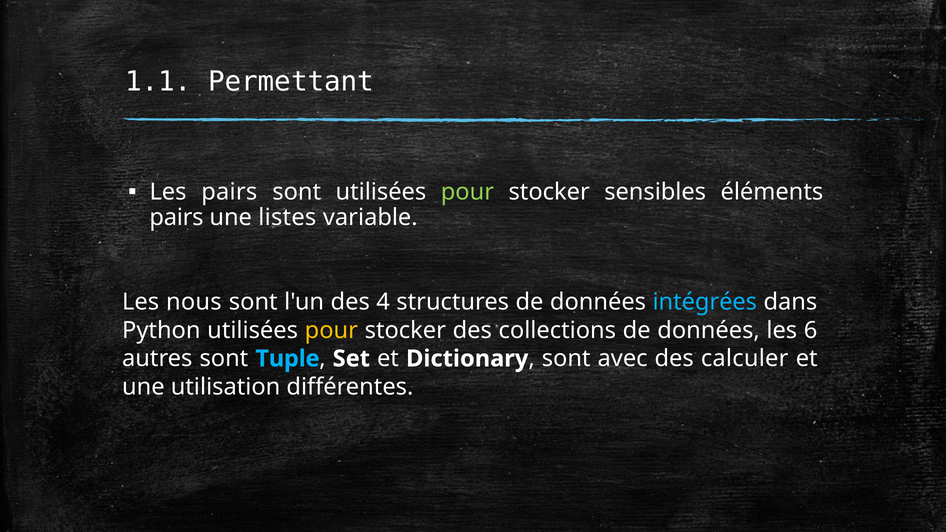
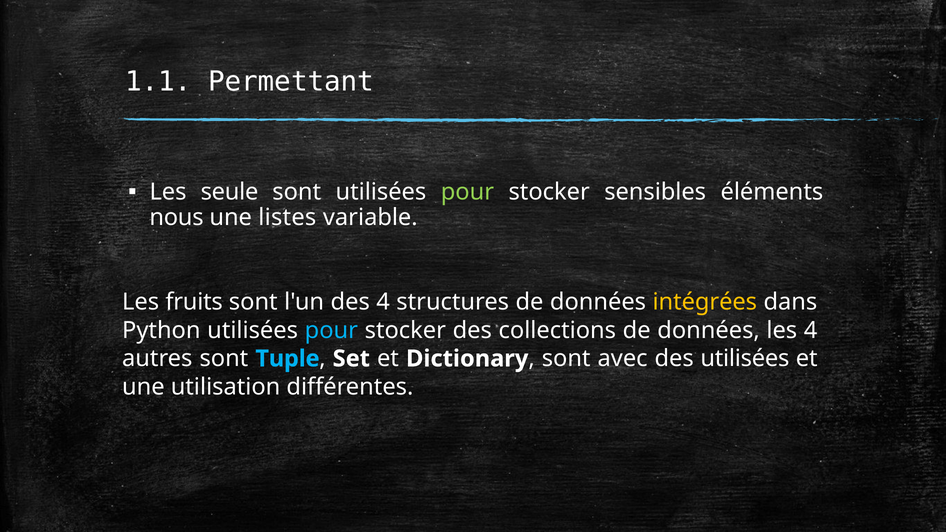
Les pairs: pairs -> seule (230, 192)
pairs: pairs -> nous (177, 217)
nous: nous -> fruits (194, 302)
intégrées colour: light blue -> yellow (705, 302)
pour colour: yellow -> light blue (331, 330)
les 6: 6 -> 4 (811, 330)
des calculer: calculer -> utilisées (745, 359)
